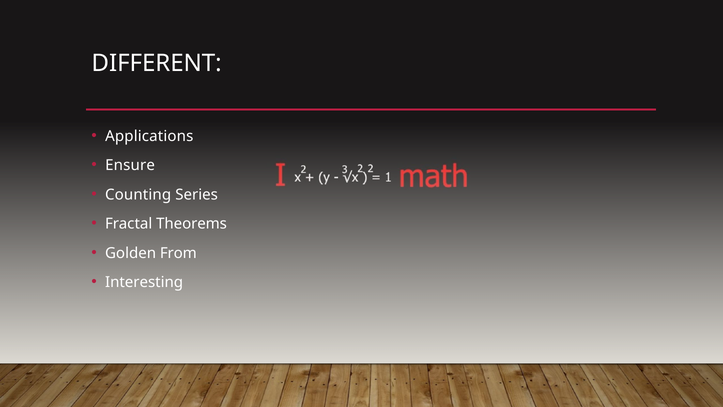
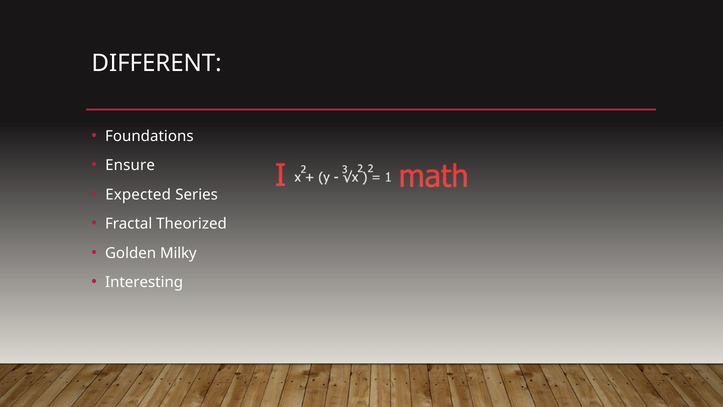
Applications: Applications -> Foundations (149, 136)
Counting: Counting -> Expected (138, 194)
Theorems: Theorems -> Theorized (192, 224)
From: From -> Milky (178, 253)
